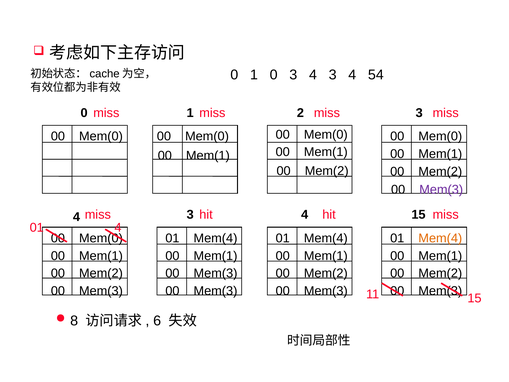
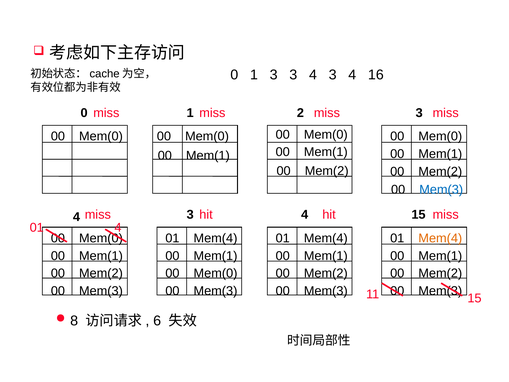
1 0: 0 -> 3 (274, 75)
54: 54 -> 16 (376, 75)
Mem(3 colour: purple -> blue (441, 189)
Mem(3: Mem(3 -> Mem(0 (215, 273)
